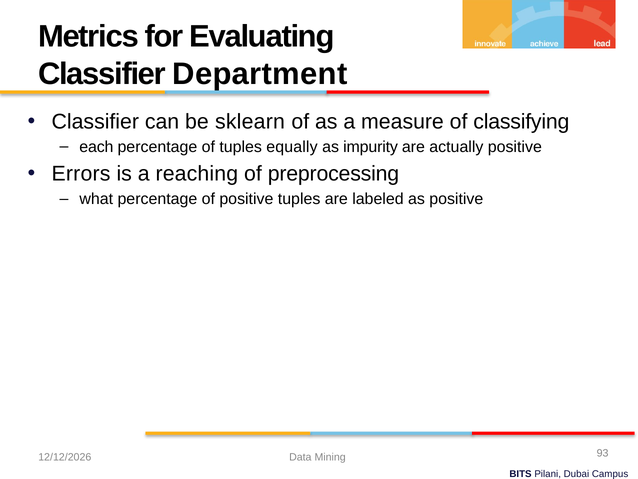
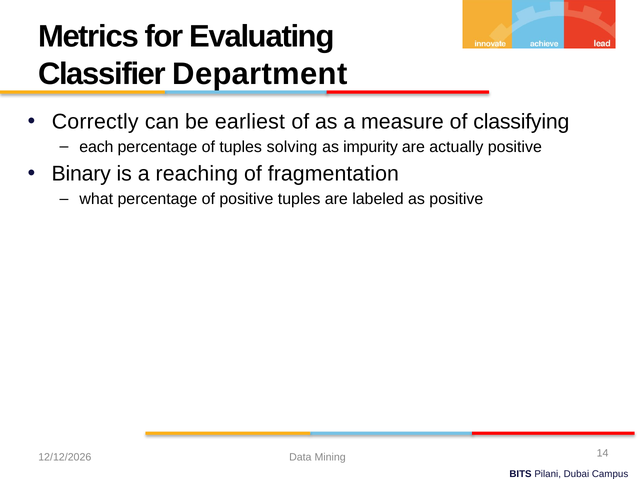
Classifier: Classifier -> Correctly (95, 122)
sklearn: sklearn -> earliest (250, 122)
equally: equally -> solving (292, 147)
Errors: Errors -> Binary (81, 174)
preprocessing: preprocessing -> fragmentation (333, 174)
93: 93 -> 14 (603, 453)
